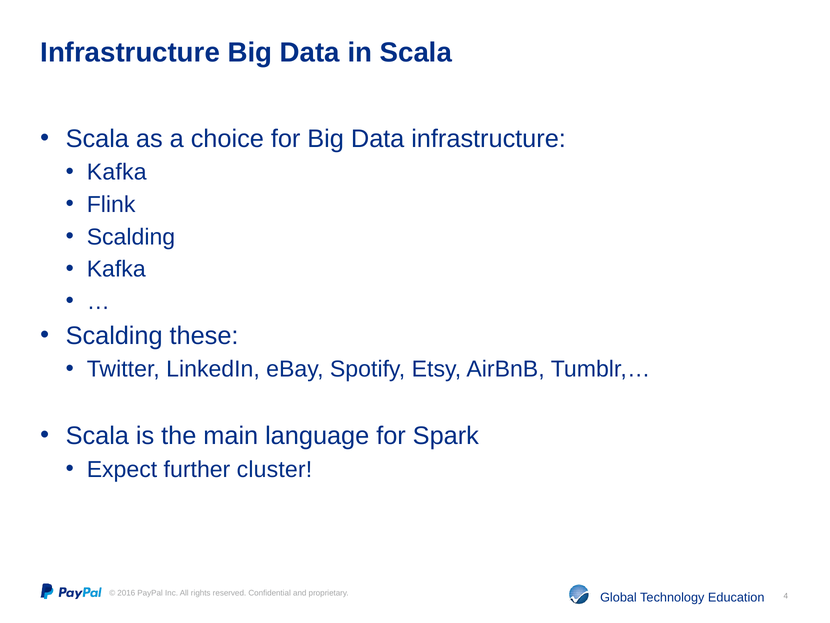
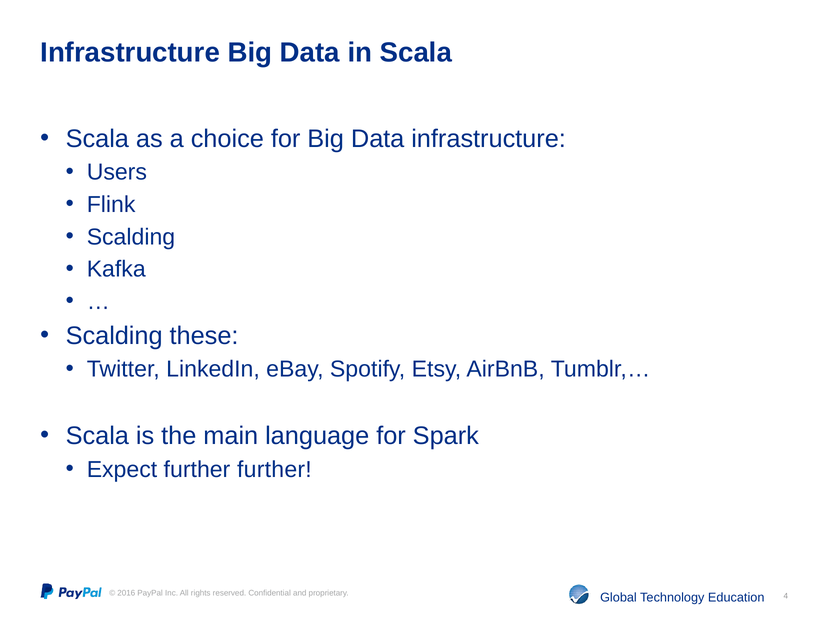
Kafka: Kafka -> Users (117, 172)
further cluster: cluster -> further (274, 469)
